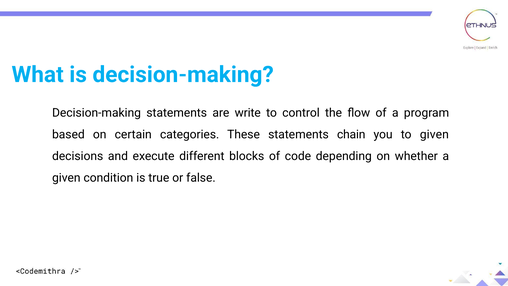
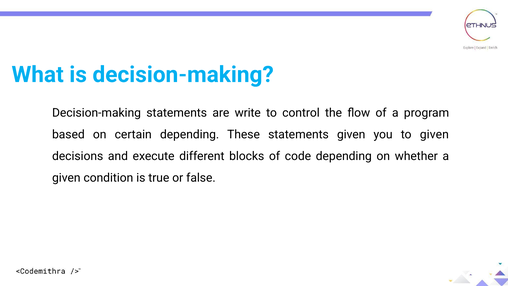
certain categories: categories -> depending (190, 134)
statements chain: chain -> given (351, 134)
